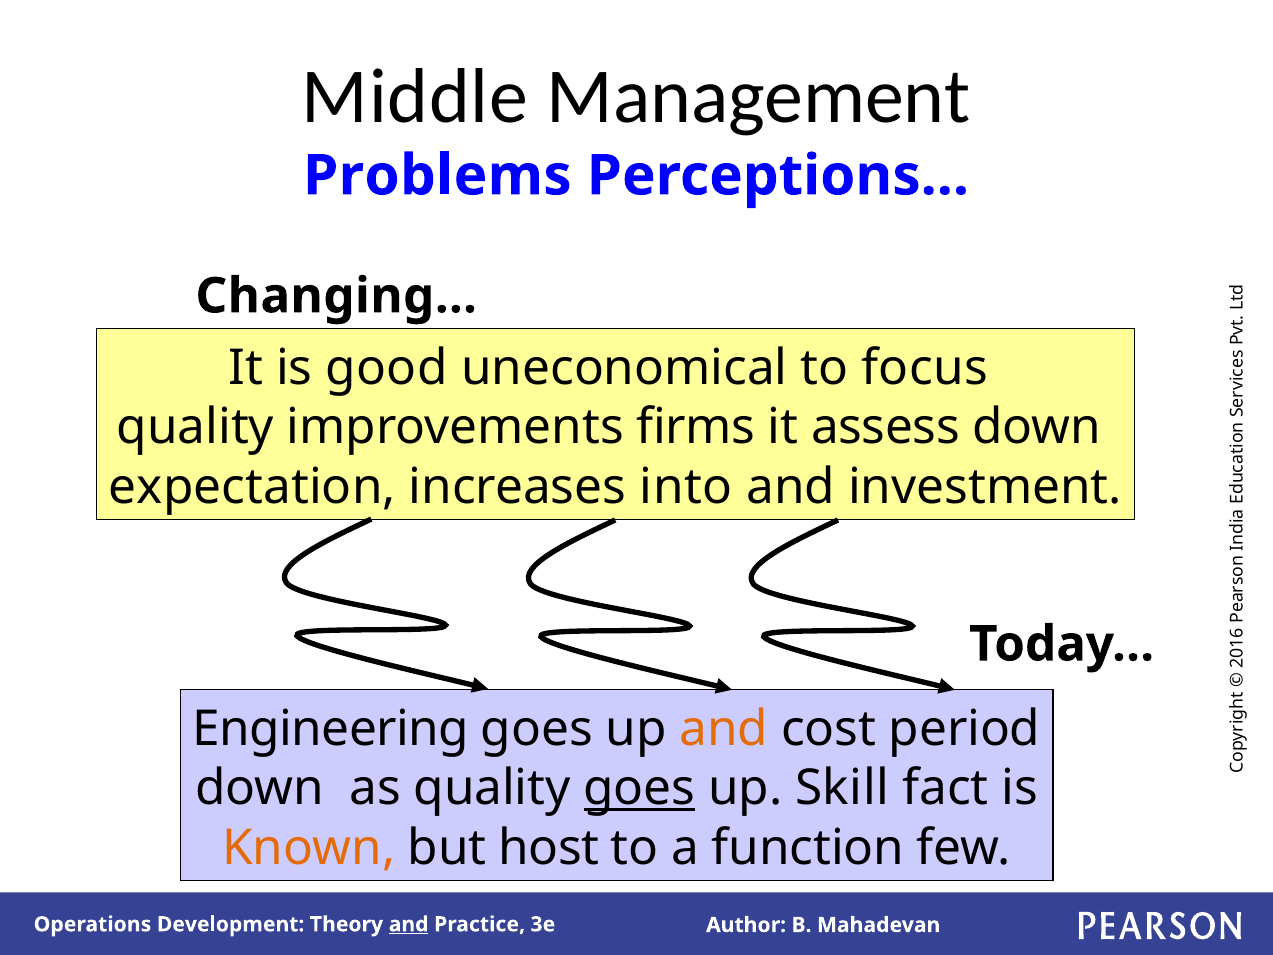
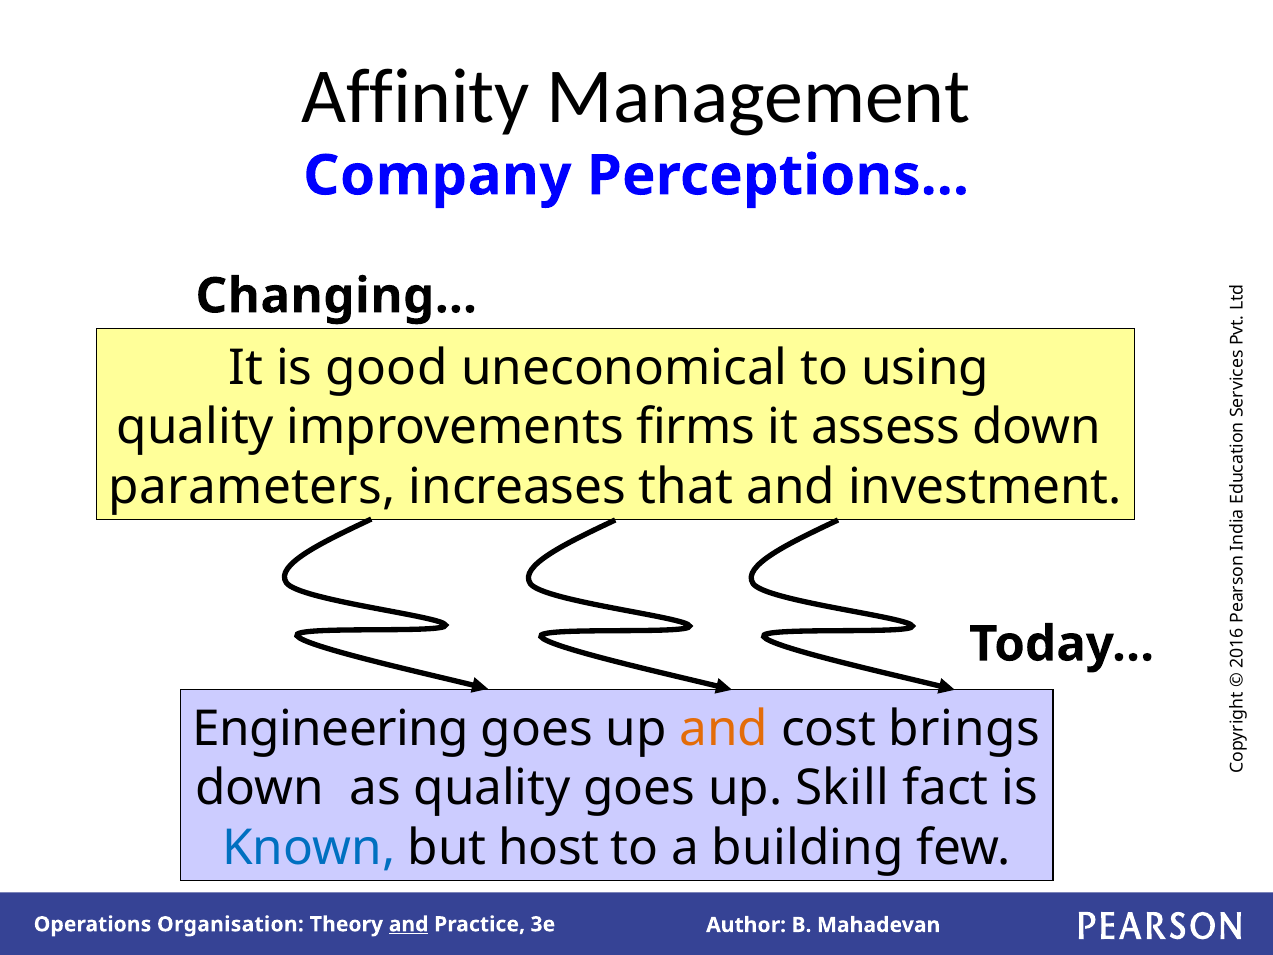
Middle: Middle -> Affinity (416, 97)
Problems: Problems -> Company (437, 176)
focus: focus -> using (925, 368)
expectation: expectation -> parameters (252, 487)
into: into -> that (686, 487)
period: period -> brings (964, 729)
goes underline: present -> none (640, 788)
Known colour: orange -> blue (309, 848)
function: function -> building (808, 848)
Development: Development -> Organisation (230, 924)
